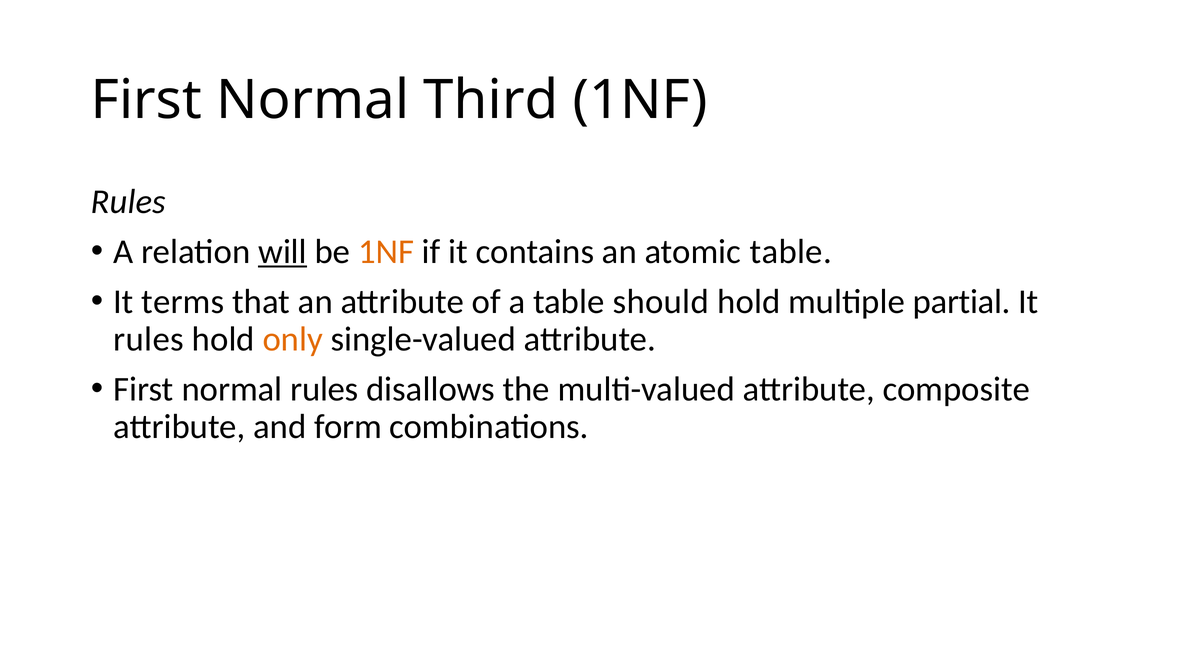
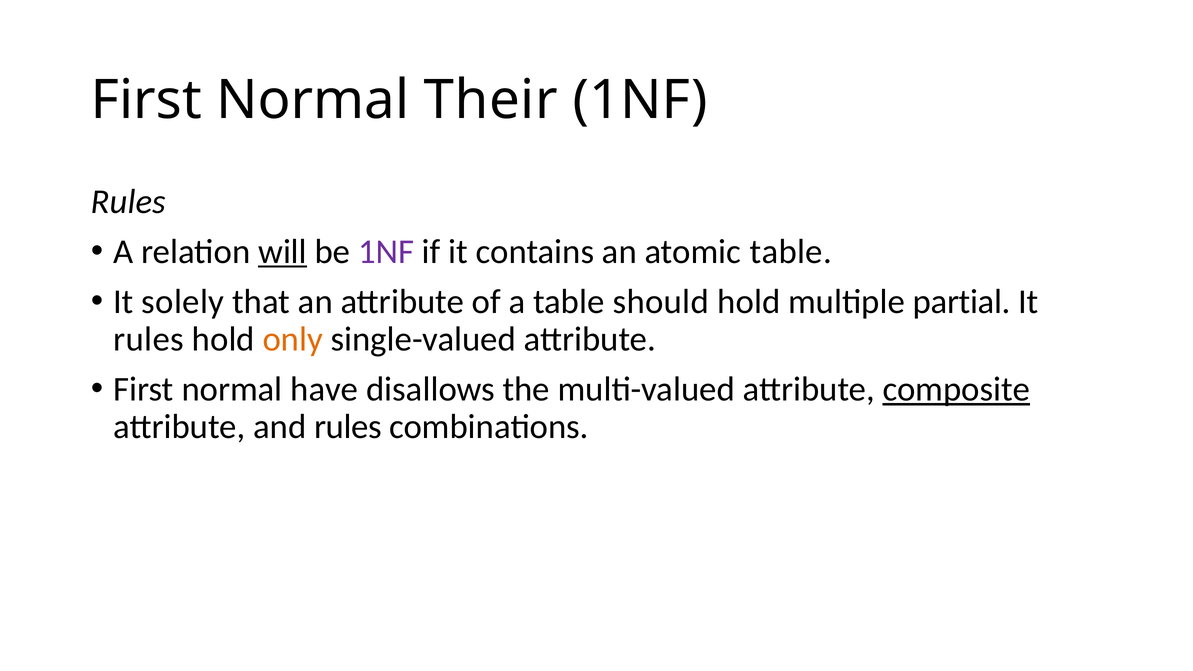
Third: Third -> Their (491, 100)
1NF colour: orange -> purple (386, 252)
terms: terms -> solely (183, 302)
normal rules: rules -> have (324, 389)
composite underline: none -> present (956, 389)
and form: form -> rules (348, 427)
